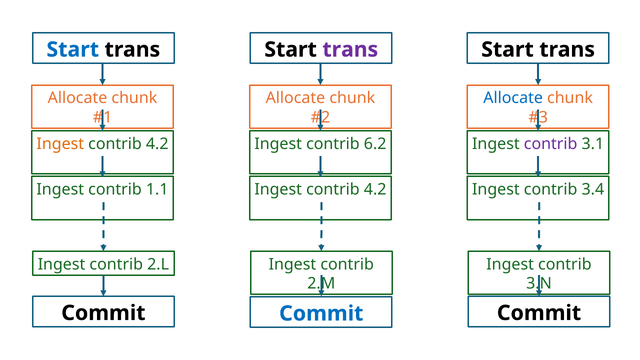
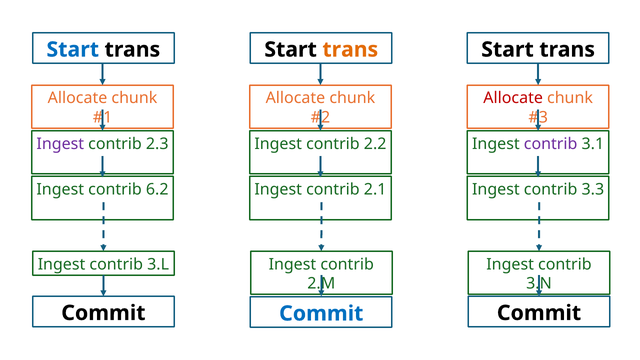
trans colour: purple -> orange (350, 50)
Allocate colour: blue -> red (513, 98)
Ingest colour: orange -> purple (60, 144)
4.2: 4.2 -> 2.3 (157, 144)
6.2: 6.2 -> 2.2 (375, 144)
1.1: 1.1 -> 6.2 (157, 190)
4.2: 4.2 -> 2.1 (375, 190)
3.4: 3.4 -> 3.3 (593, 190)
2.L: 2.L -> 3.L (158, 264)
